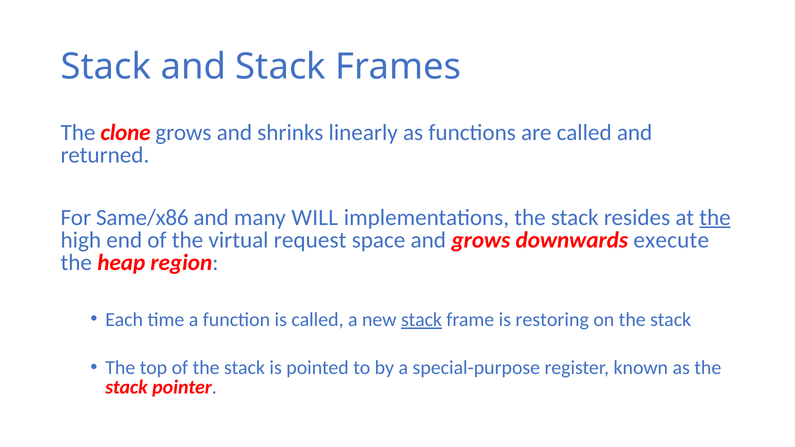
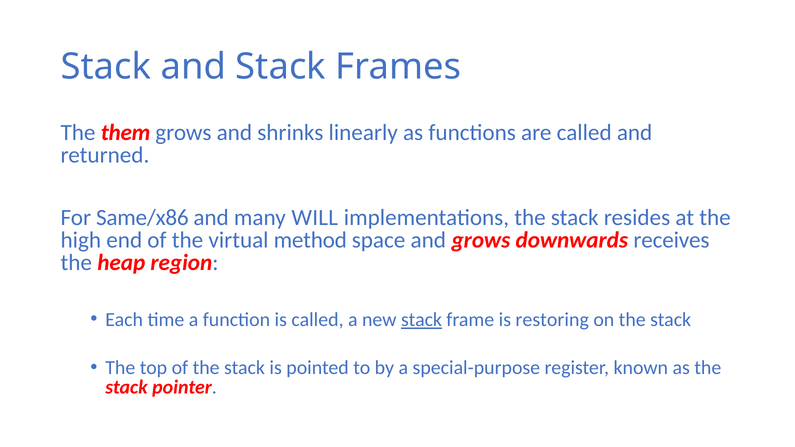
clone: clone -> them (126, 132)
the underline: present -> none (715, 217)
request: request -> method (310, 240)
execute: execute -> receives (671, 240)
